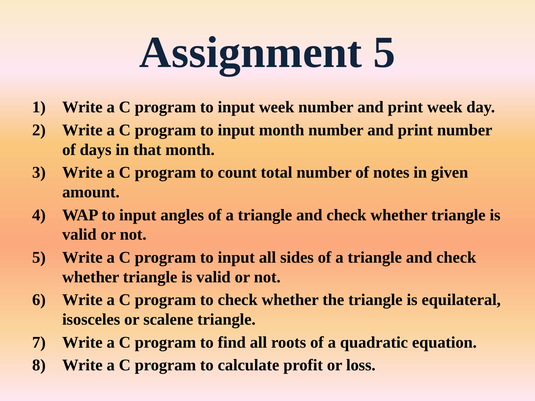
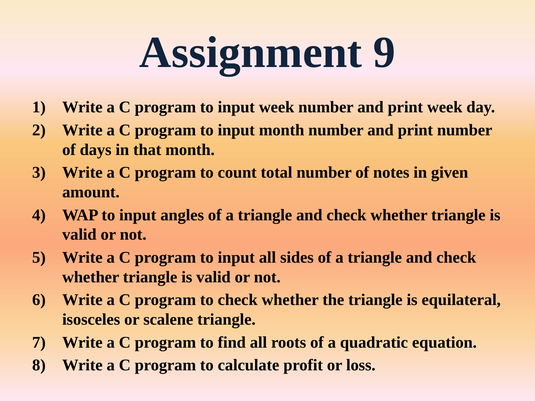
Assignment 5: 5 -> 9 (384, 53)
